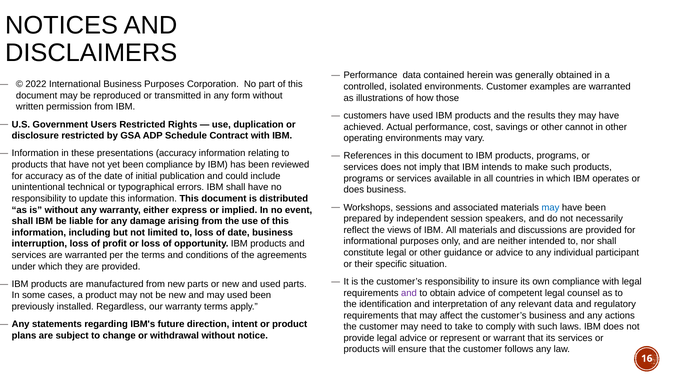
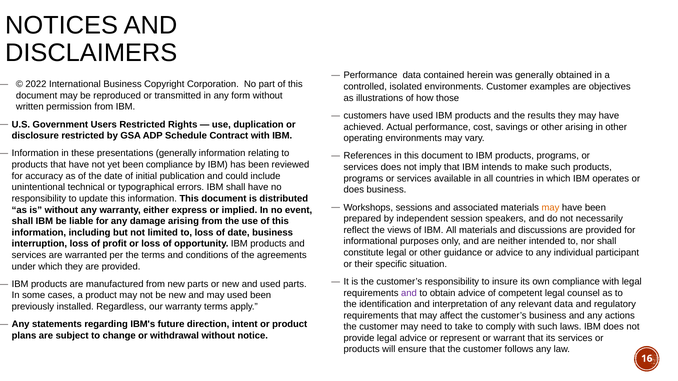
Business Purposes: Purposes -> Copyright (164, 84)
examples are warranted: warranted -> objectives (610, 87)
other cannot: cannot -> arising (579, 127)
presentations accuracy: accuracy -> generally (176, 154)
may colour: blue -> orange (550, 208)
